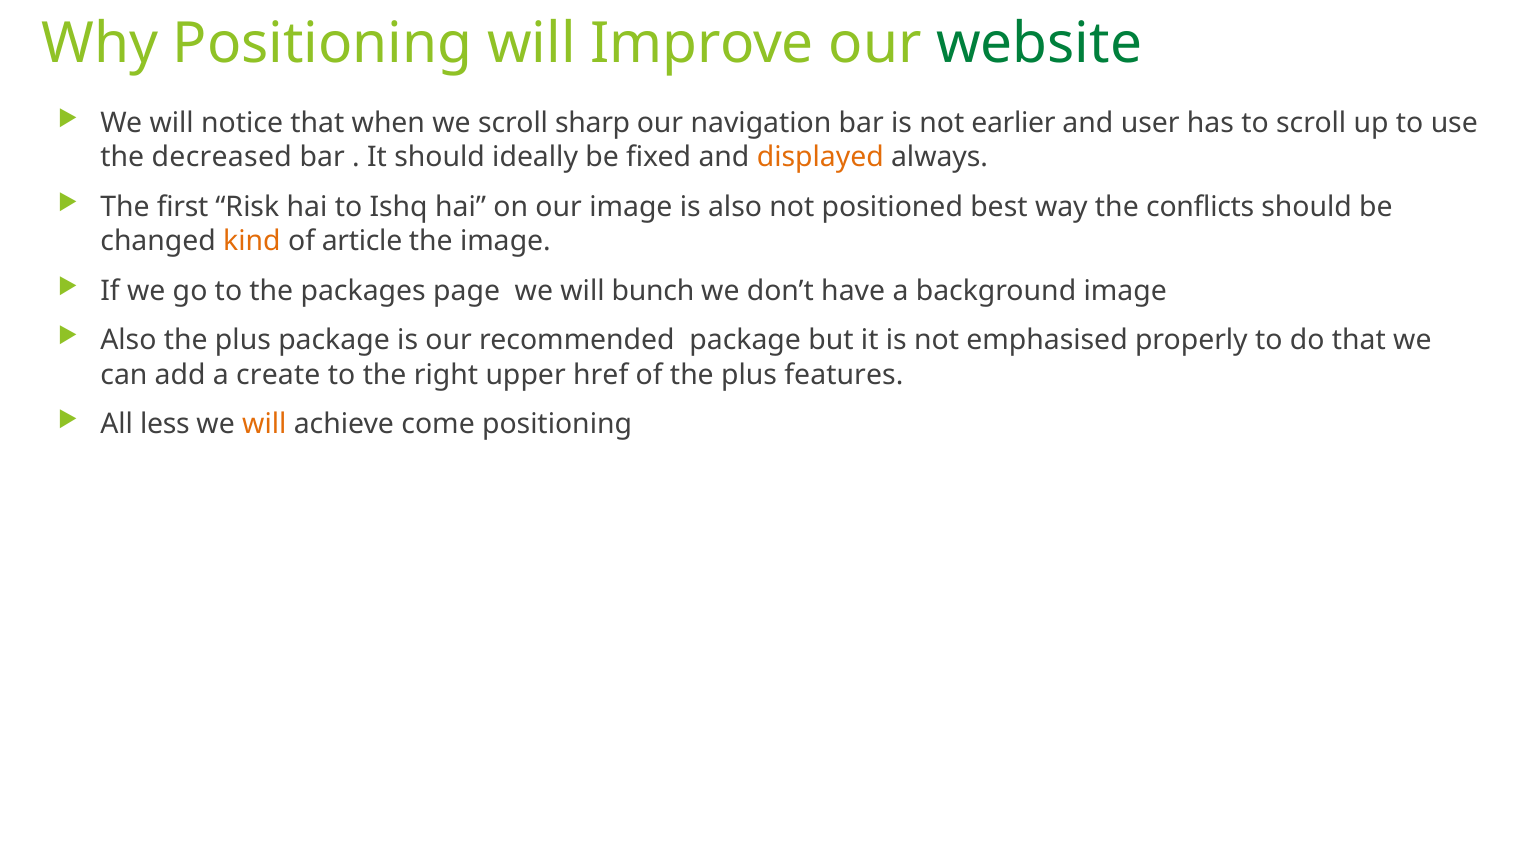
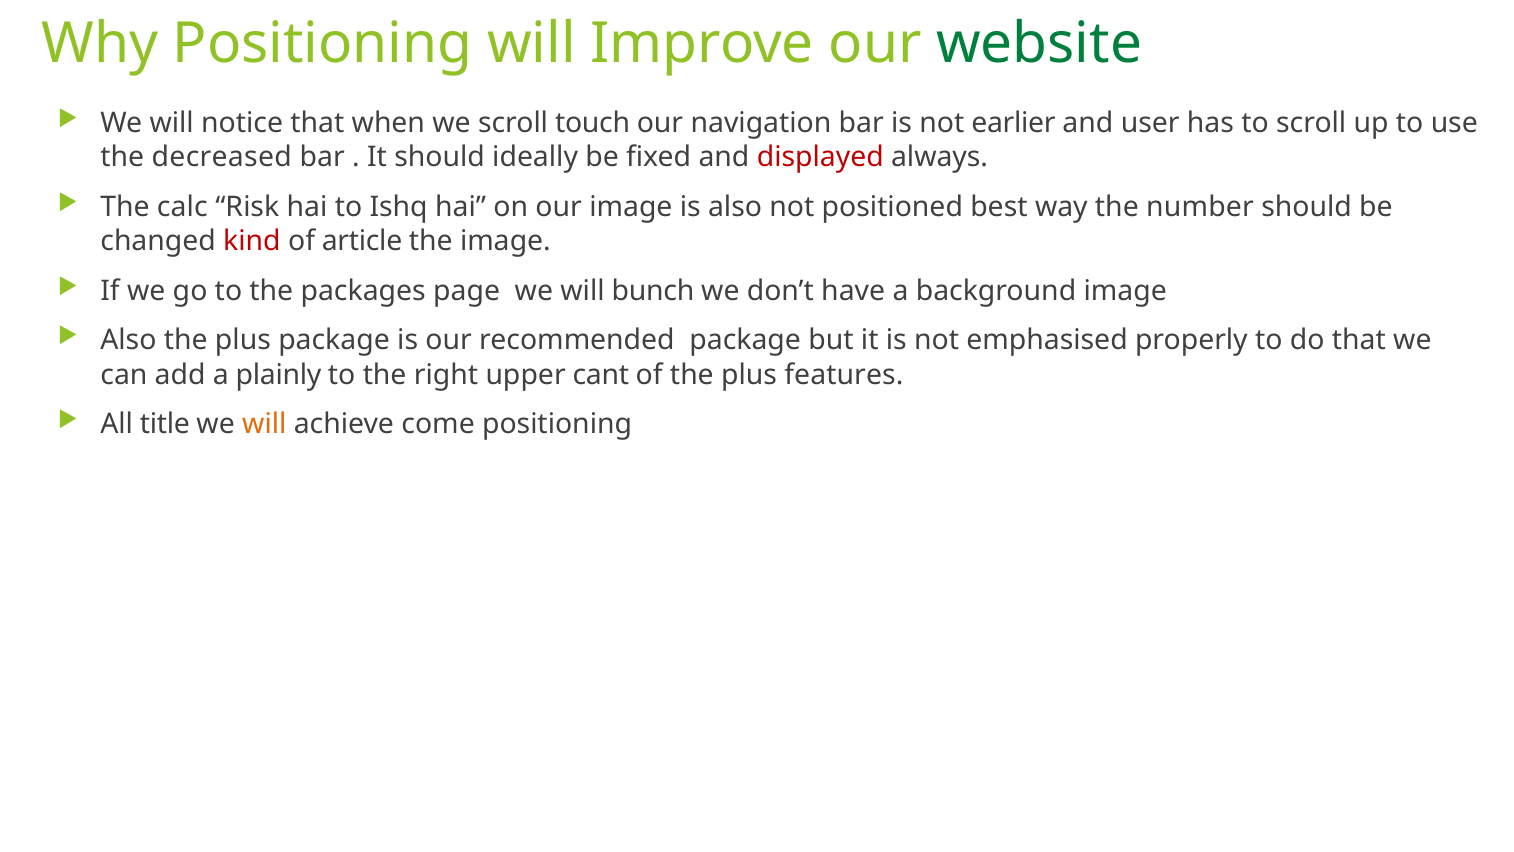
sharp: sharp -> touch (593, 123)
displayed colour: orange -> red (820, 157)
first: first -> calc (182, 207)
conflicts: conflicts -> number (1200, 207)
kind colour: orange -> red (252, 241)
create: create -> plainly (279, 375)
href: href -> cant (601, 375)
less: less -> title (165, 424)
